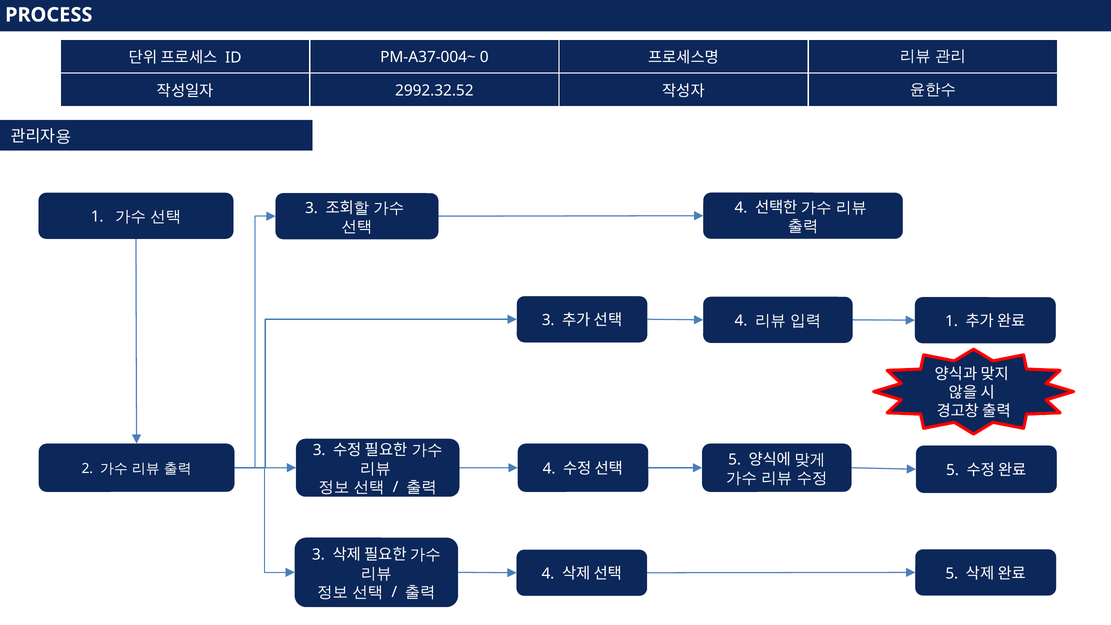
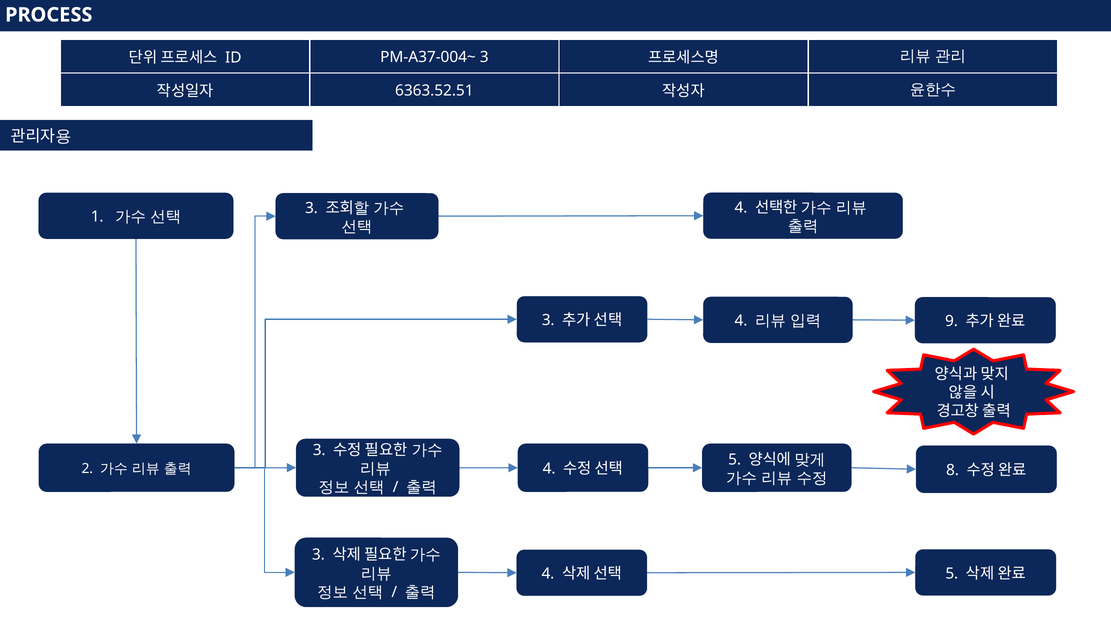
PM-A37-004~ 0: 0 -> 3 (484, 57)
2992.32.52: 2992.32.52 -> 6363.52.51 (434, 91)
1: 1 -> 9 (951, 321)
5: 5 -> 8 (953, 470)
